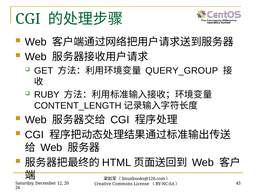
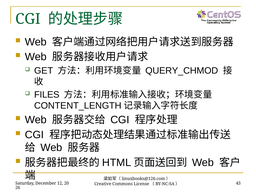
QUERY_GROUP: QUERY_GROUP -> QUERY_CHMOD (182, 71)
RUBY: RUBY -> FILES (47, 95)
